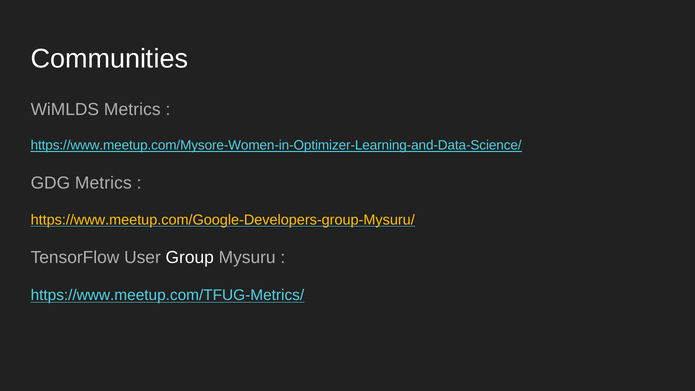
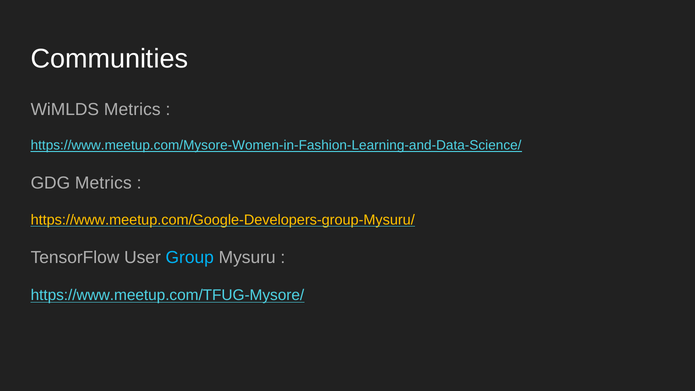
https://www.meetup.com/Mysore-Women-in-Optimizer-Learning-and-Data-Science/: https://www.meetup.com/Mysore-Women-in-Optimizer-Learning-and-Data-Science/ -> https://www.meetup.com/Mysore-Women-in-Fashion-Learning-and-Data-Science/ (276, 145)
Group colour: white -> light blue (190, 258)
https://www.meetup.com/TFUG-Metrics/: https://www.meetup.com/TFUG-Metrics/ -> https://www.meetup.com/TFUG-Mysore/ (167, 295)
